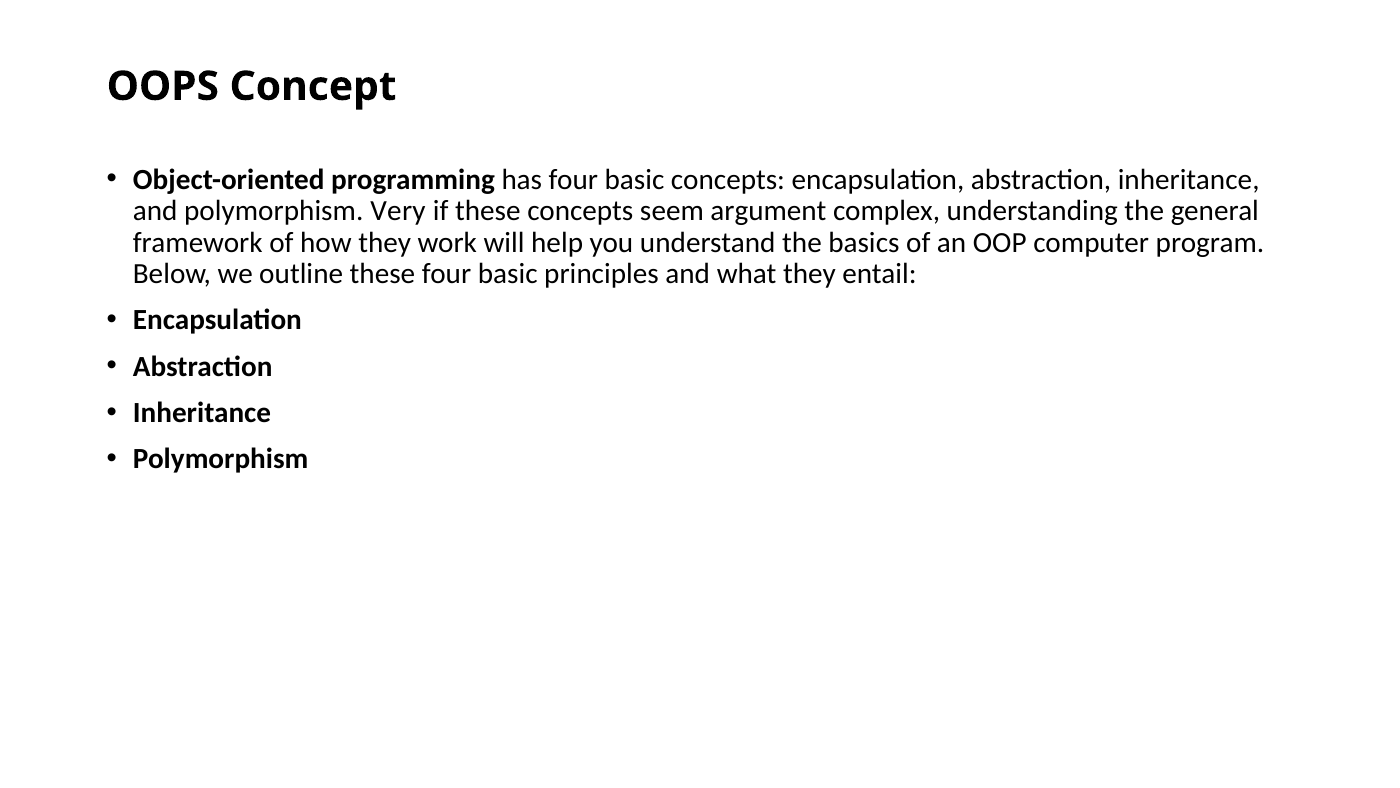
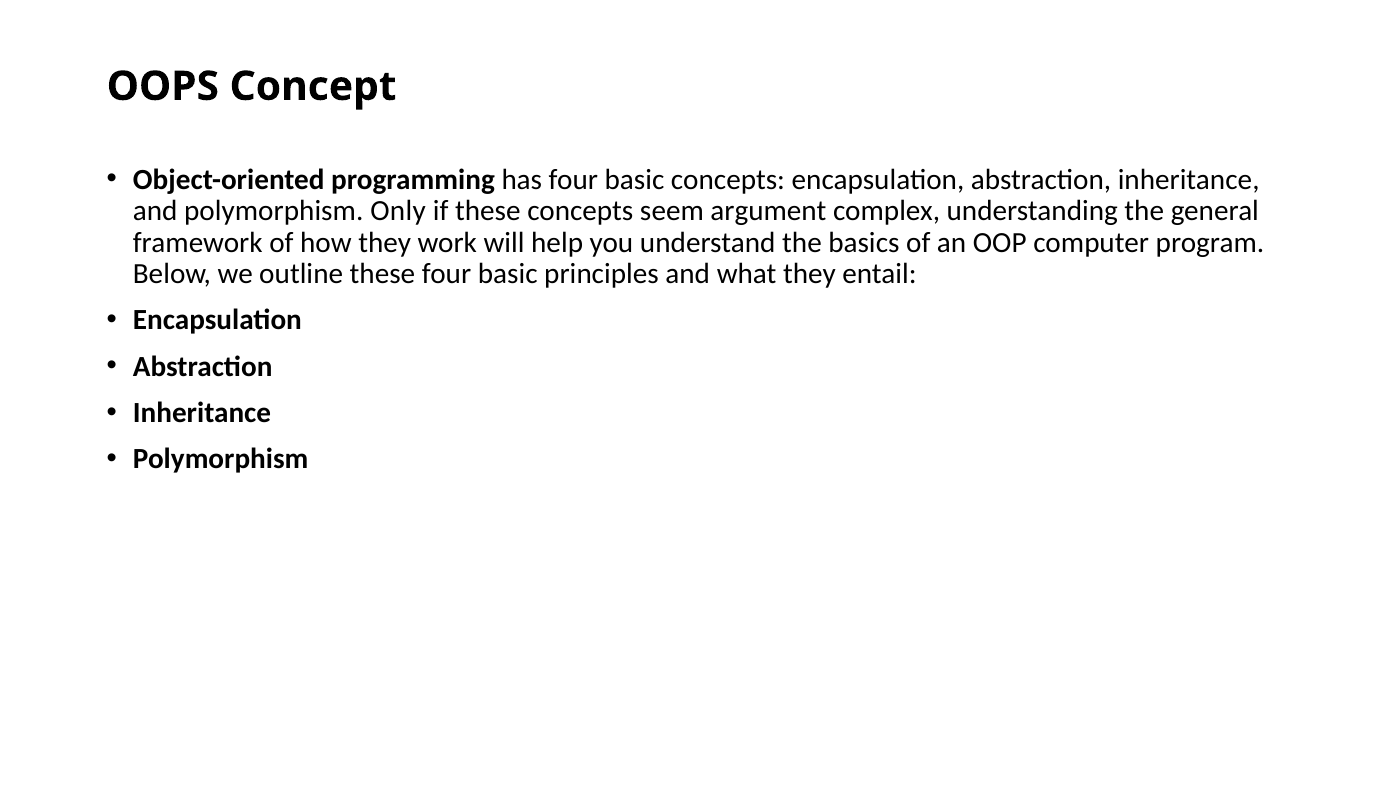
Very: Very -> Only (398, 211)
